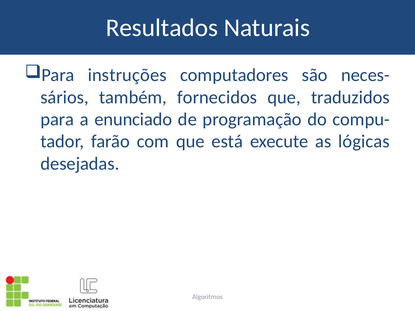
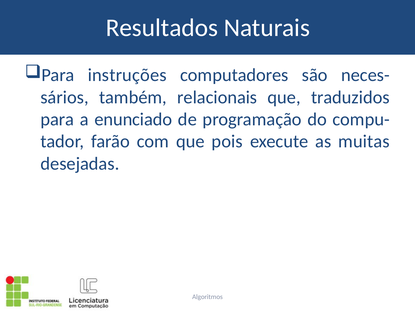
fornecidos: fornecidos -> relacionais (217, 97)
está: está -> pois (227, 142)
lógicas: lógicas -> muitas (364, 142)
